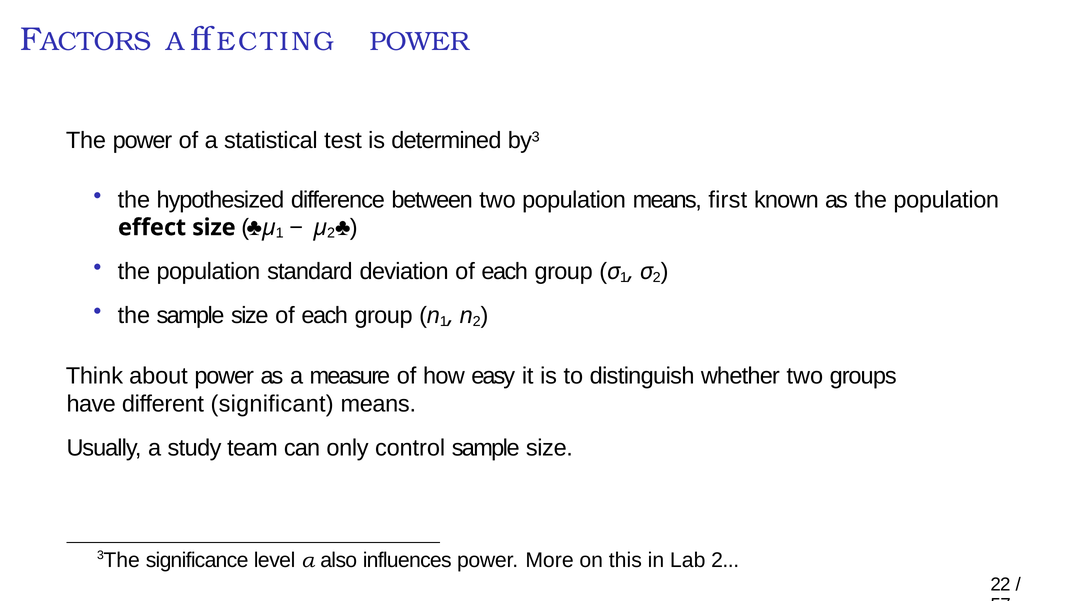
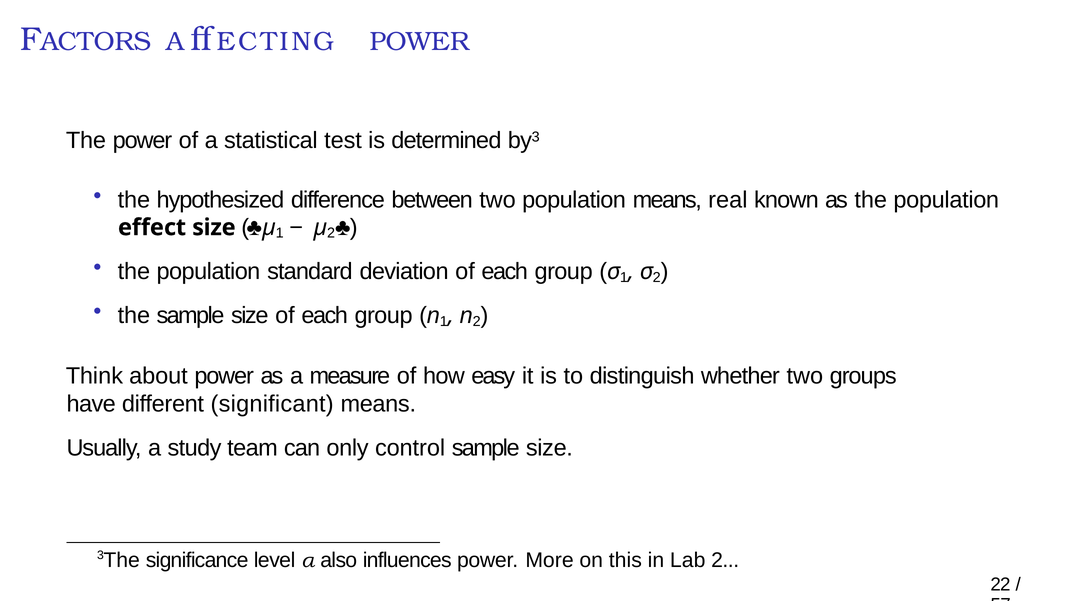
first: first -> real (728, 200)
